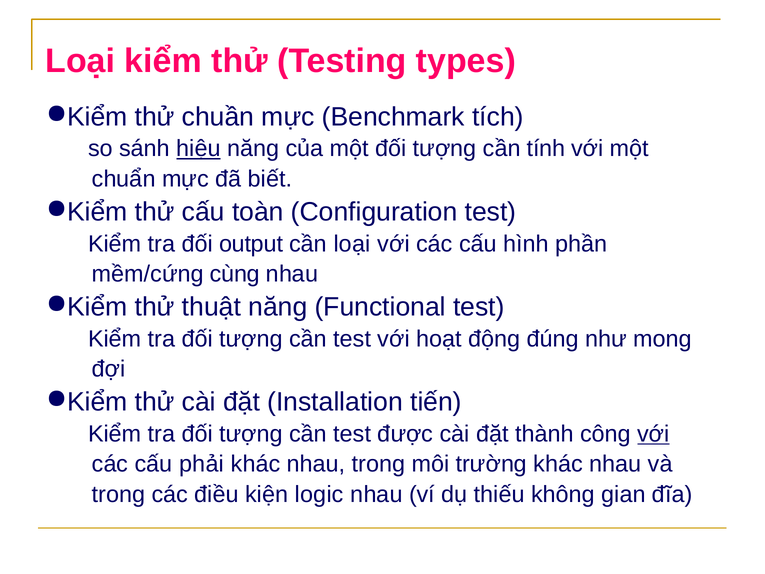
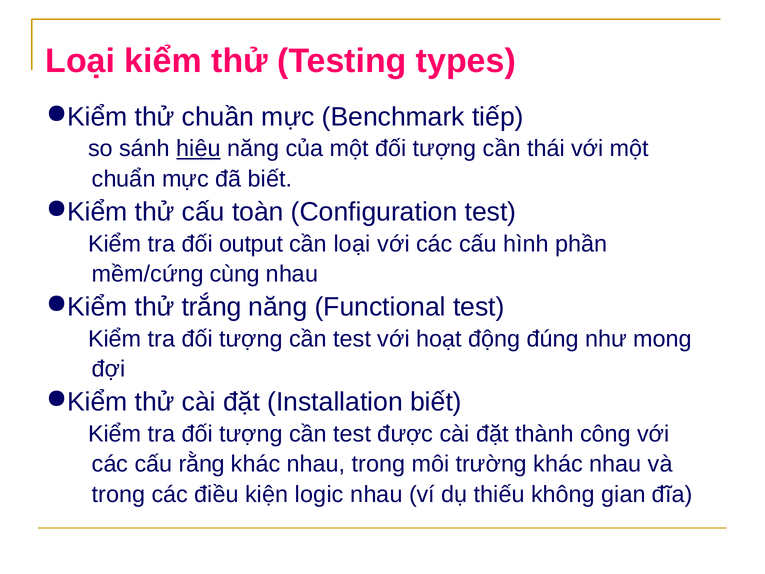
tích: tích -> tiếp (498, 117)
tính: tính -> thái (546, 149)
thuật: thuật -> trắng (212, 307)
Installation tiến: tiến -> biết (436, 402)
với underline: present -> none (653, 434)
phải: phải -> rằng (202, 464)
